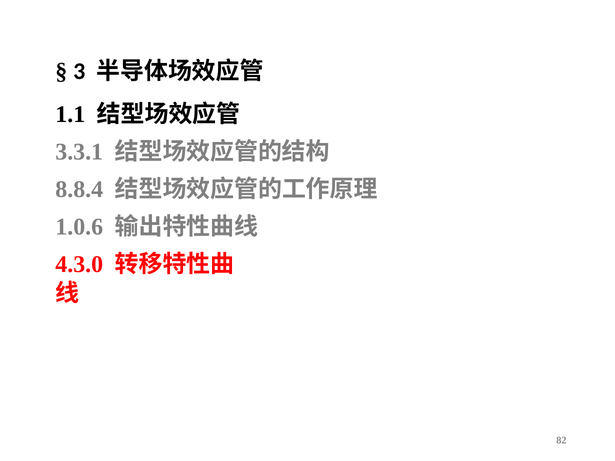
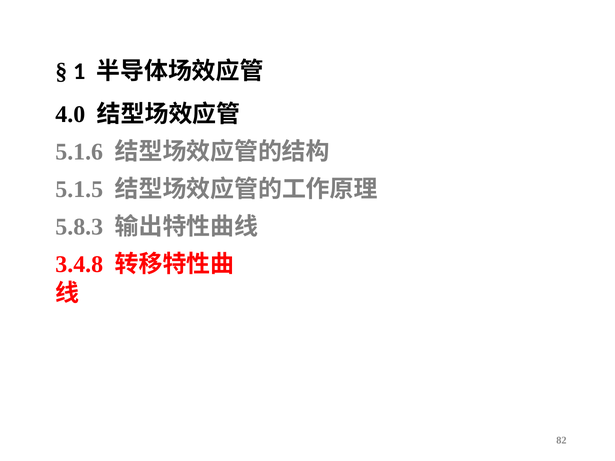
3: 3 -> 1 (79, 71)
1.1: 1.1 -> 4.0 (70, 114)
3.3.1: 3.3.1 -> 5.1.6 (79, 152)
8.8.4: 8.8.4 -> 5.1.5 (79, 190)
1.0.6: 1.0.6 -> 5.8.3 (79, 227)
4.3.0: 4.3.0 -> 3.4.8 (79, 265)
